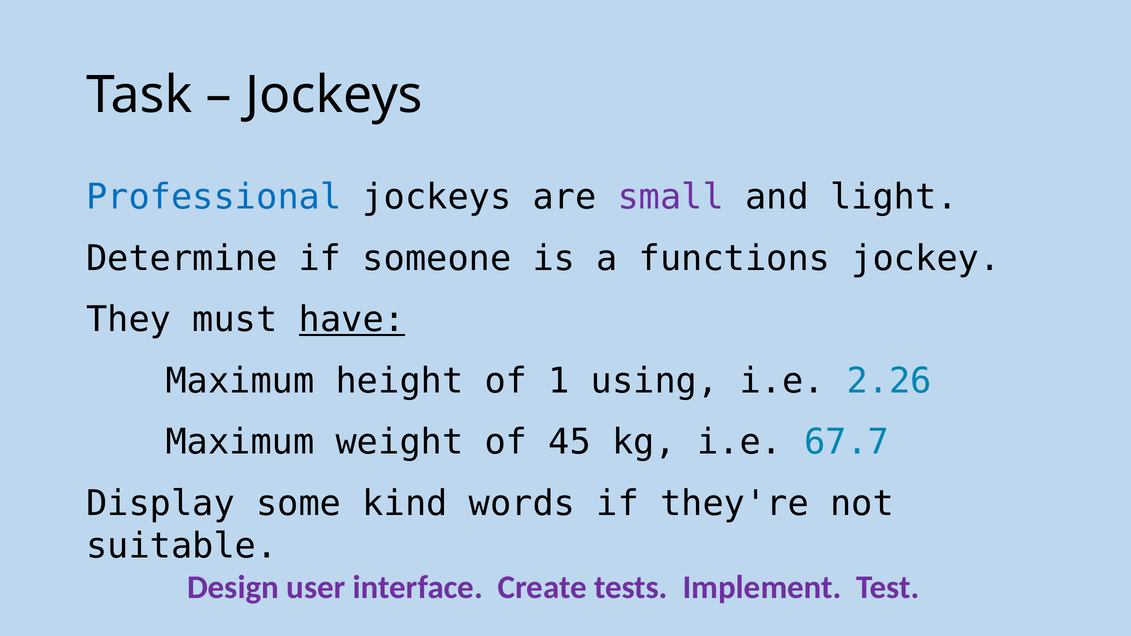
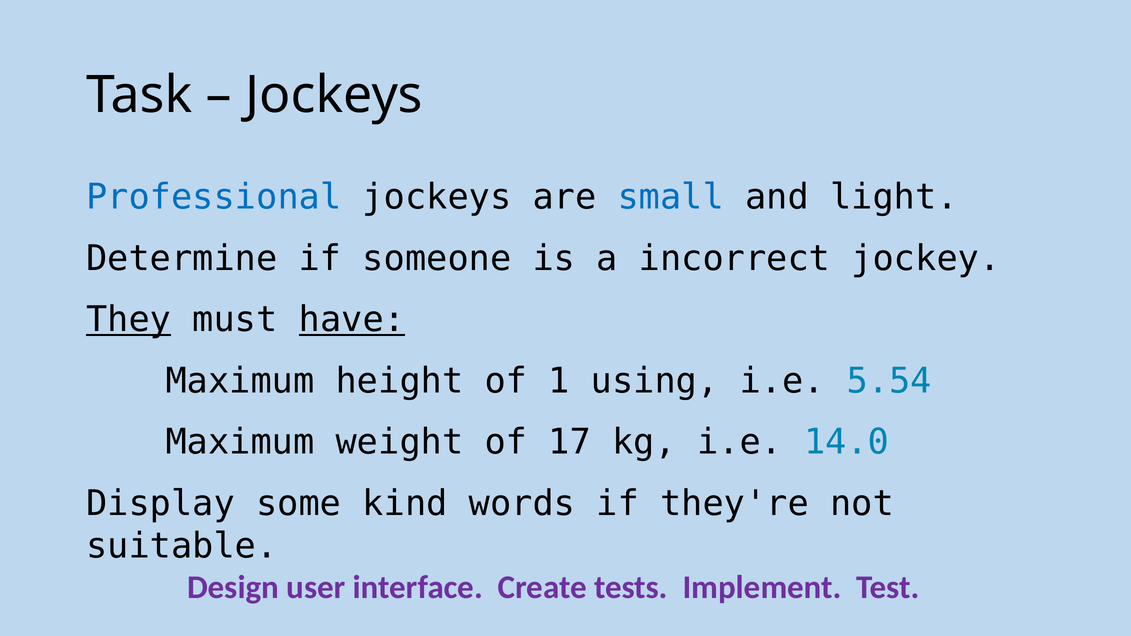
small colour: purple -> blue (671, 197)
functions: functions -> incorrect (735, 259)
They underline: none -> present (129, 320)
2.26: 2.26 -> 5.54 (889, 381)
45: 45 -> 17 (570, 442)
67.7: 67.7 -> 14.0 (847, 442)
